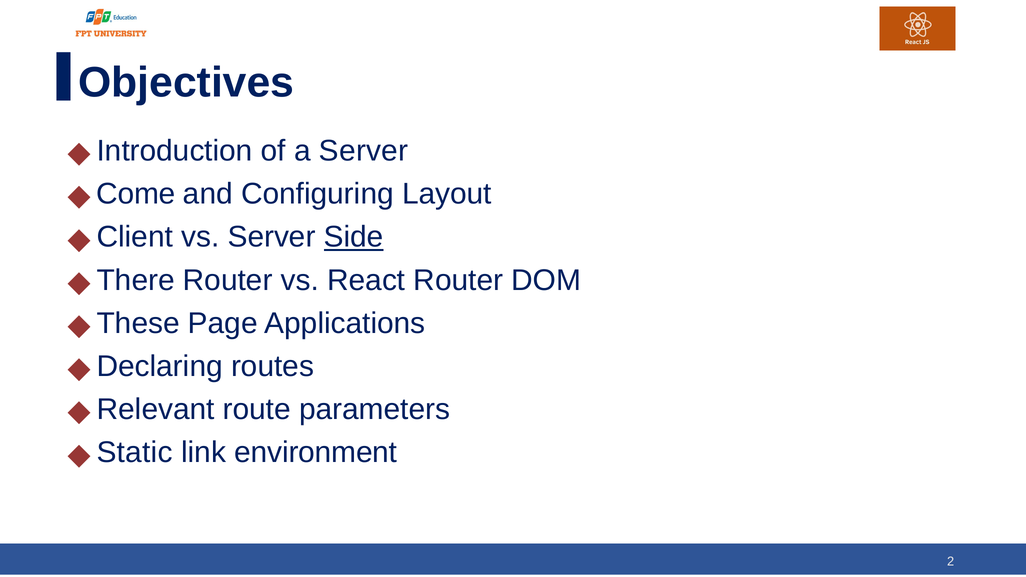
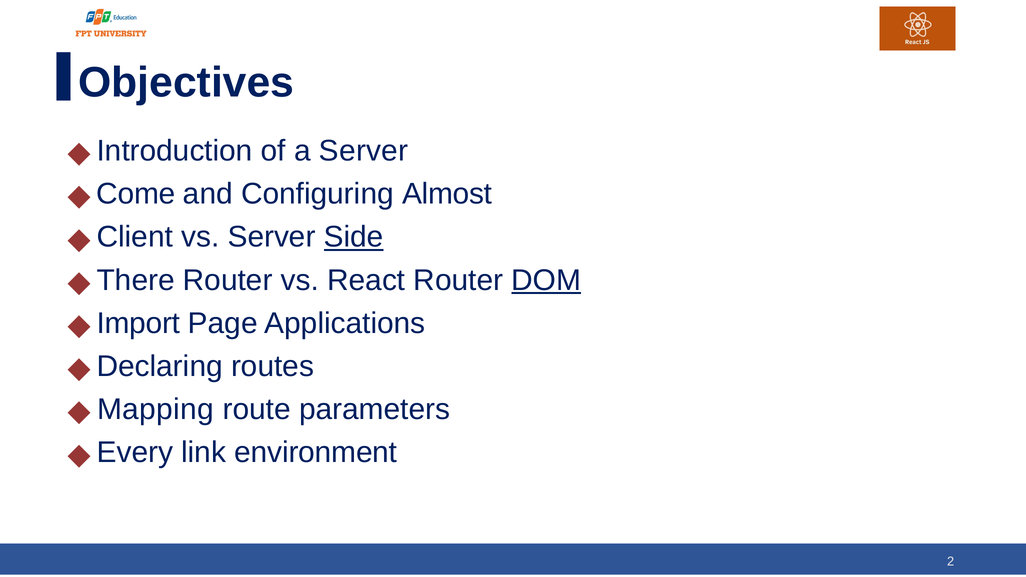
Layout: Layout -> Almost (447, 194)
DOM underline: none -> present (546, 280)
These: These -> Import (138, 323)
Relevant: Relevant -> Mapping (156, 410)
Static: Static -> Every (135, 453)
